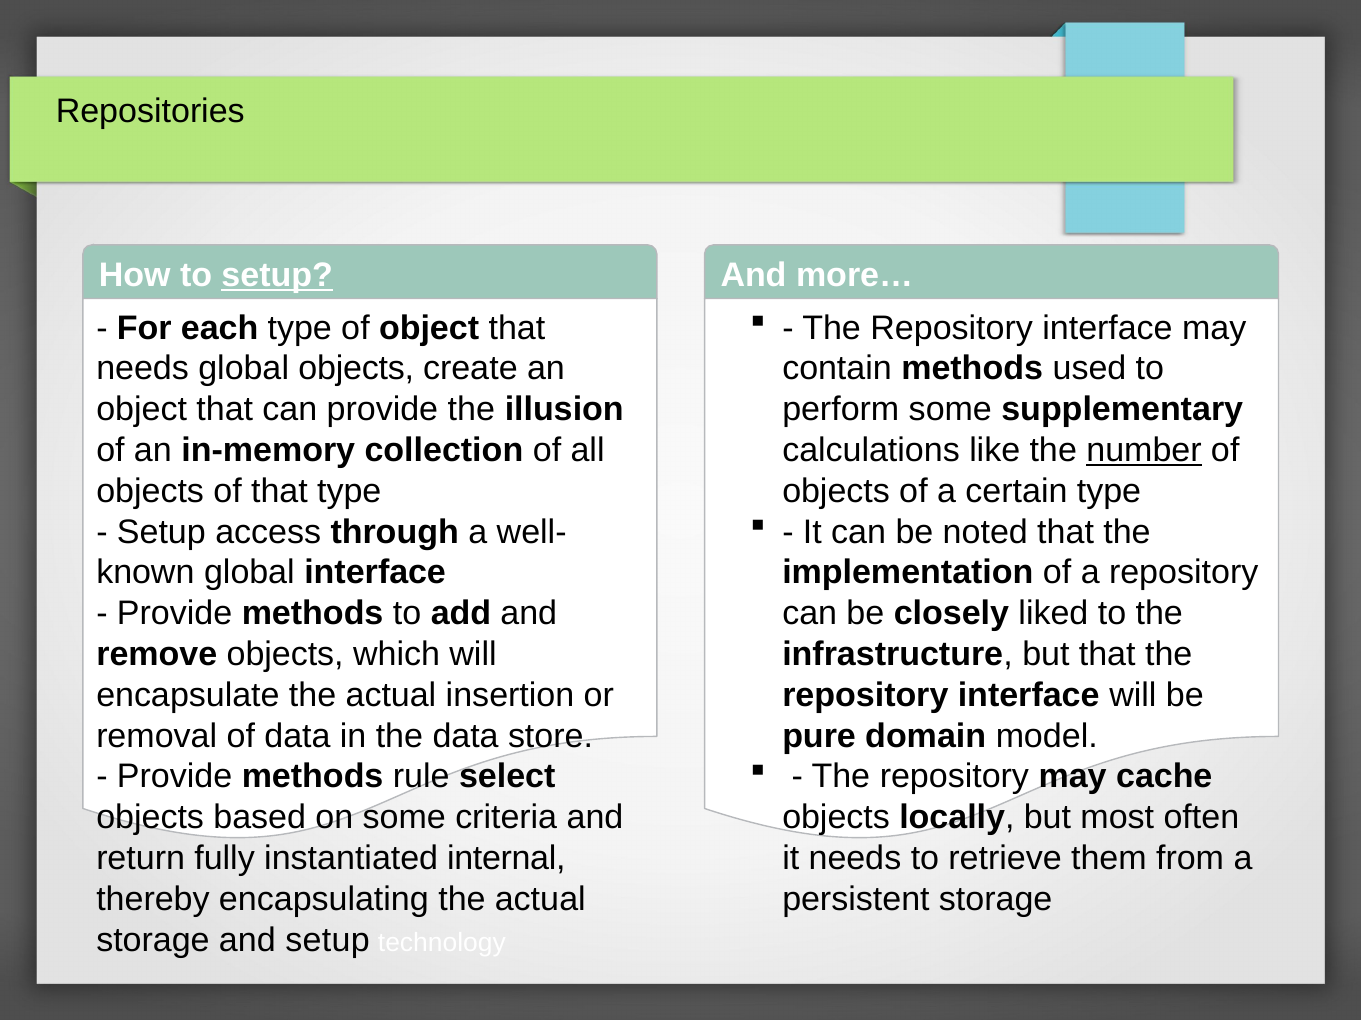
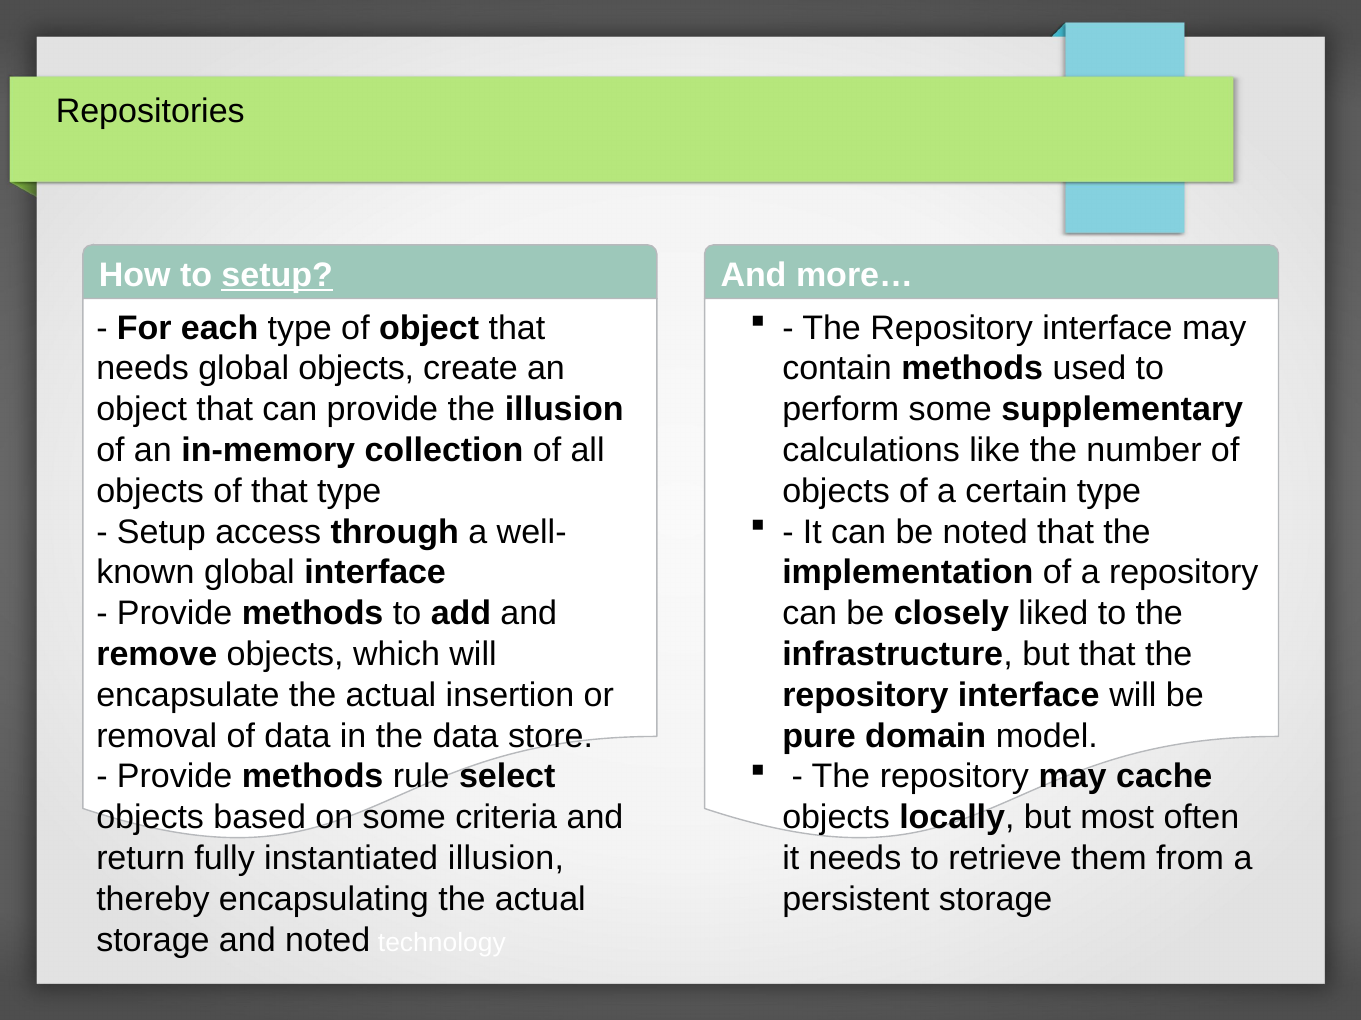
number underline: present -> none (1144, 451)
instantiated internal: internal -> illusion (506, 859)
and setup: setup -> noted (328, 941)
